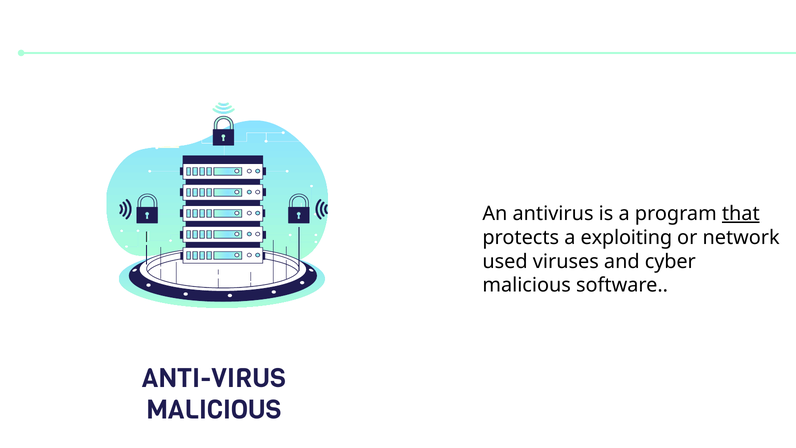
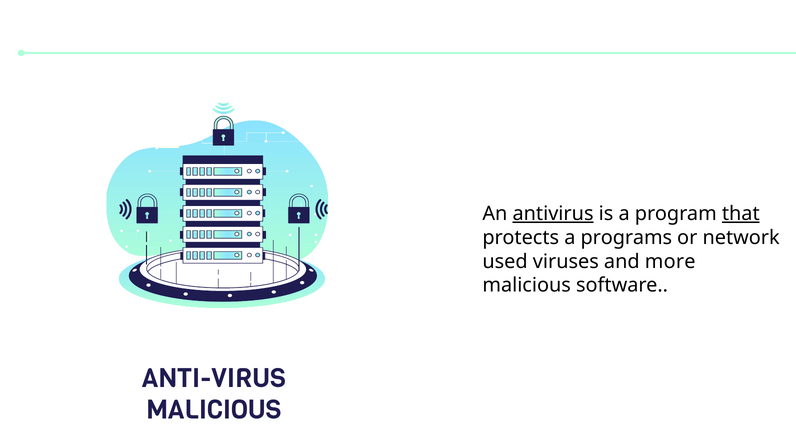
antivirus underline: none -> present (553, 214)
exploiting: exploiting -> programs (626, 237)
cyber: cyber -> more (670, 261)
